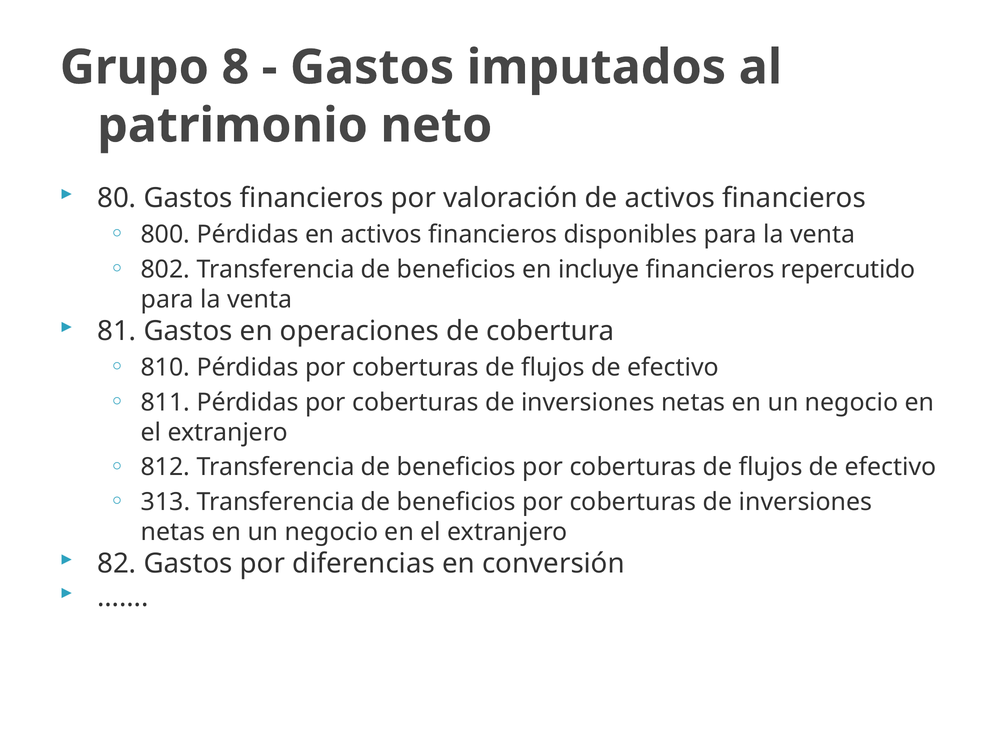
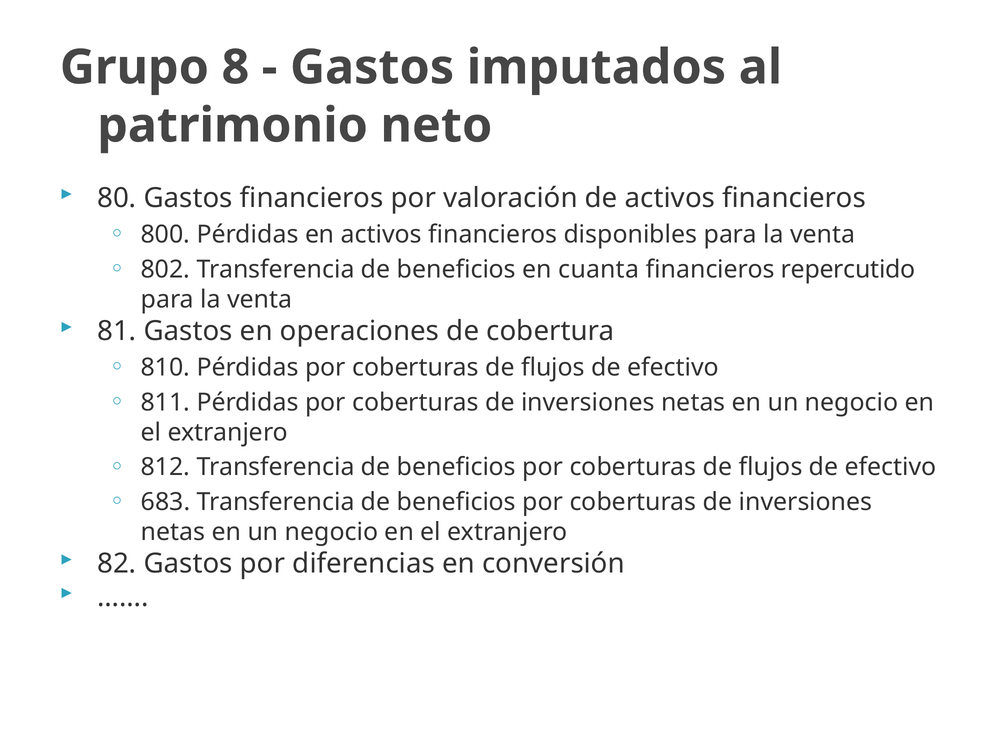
incluye: incluye -> cuanta (599, 269)
313: 313 -> 683 (166, 502)
